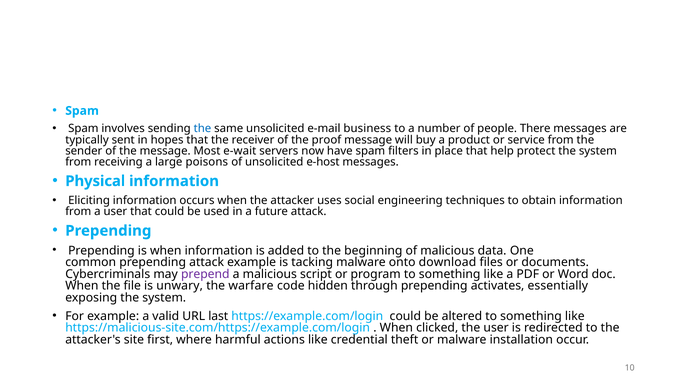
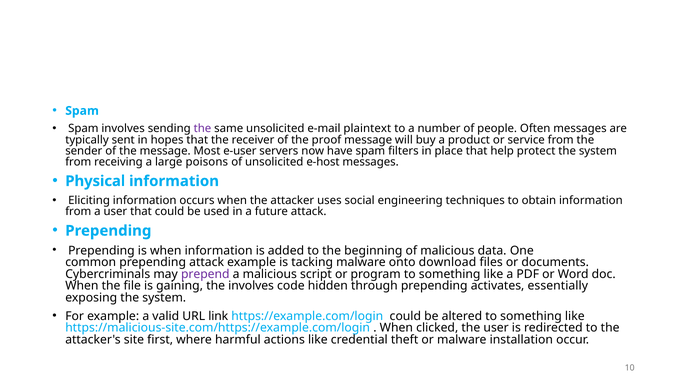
the colour: blue -> purple (202, 129)
business: business -> plaintext (367, 129)
There: There -> Often (535, 129)
e-wait: e-wait -> e-user (240, 151)
unwary: unwary -> gaining (180, 286)
the warfare: warfare -> involves (251, 286)
last: last -> link (218, 316)
